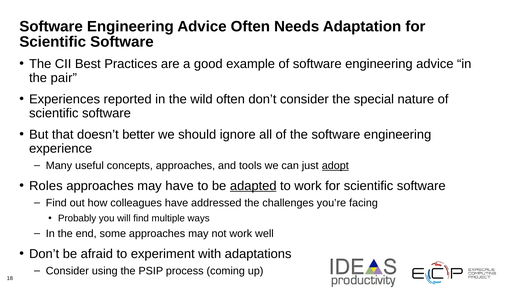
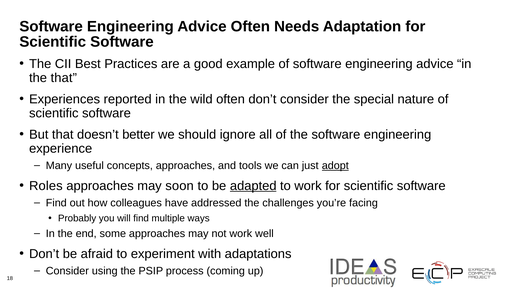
the pair: pair -> that (64, 78)
may have: have -> soon (180, 186)
